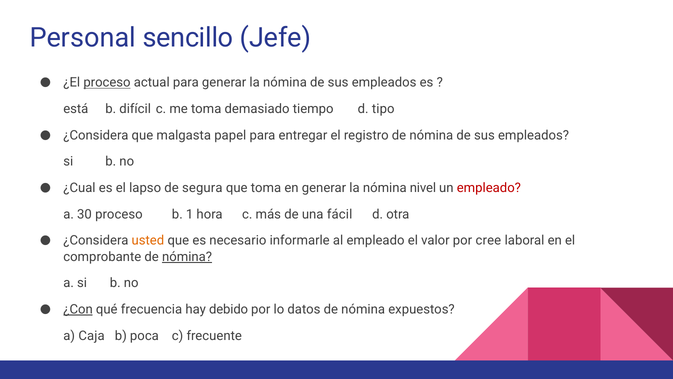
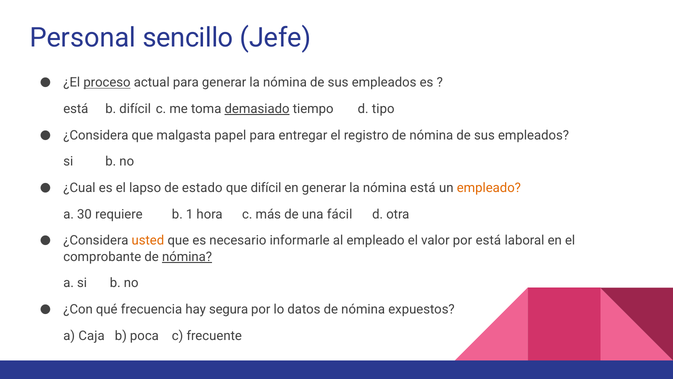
demasiado underline: none -> present (257, 109)
segura: segura -> estado (202, 188)
que toma: toma -> difícil (266, 188)
nómina nivel: nivel -> está (423, 188)
empleado colour: red -> orange (489, 188)
30 proceso: proceso -> requiere (119, 214)
por cree: cree -> está (488, 240)
¿Con underline: present -> none (78, 309)
debido: debido -> segura (229, 309)
